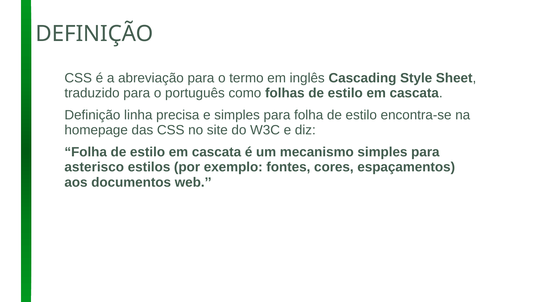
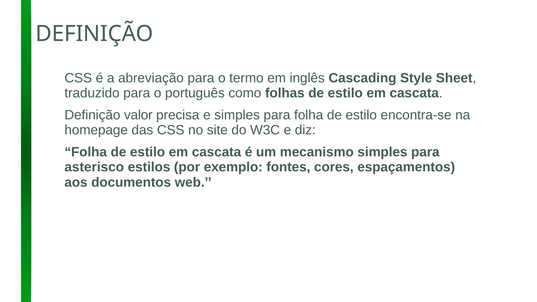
linha: linha -> valor (138, 115)
